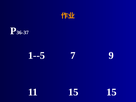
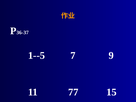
11 15: 15 -> 77 (73, 92)
